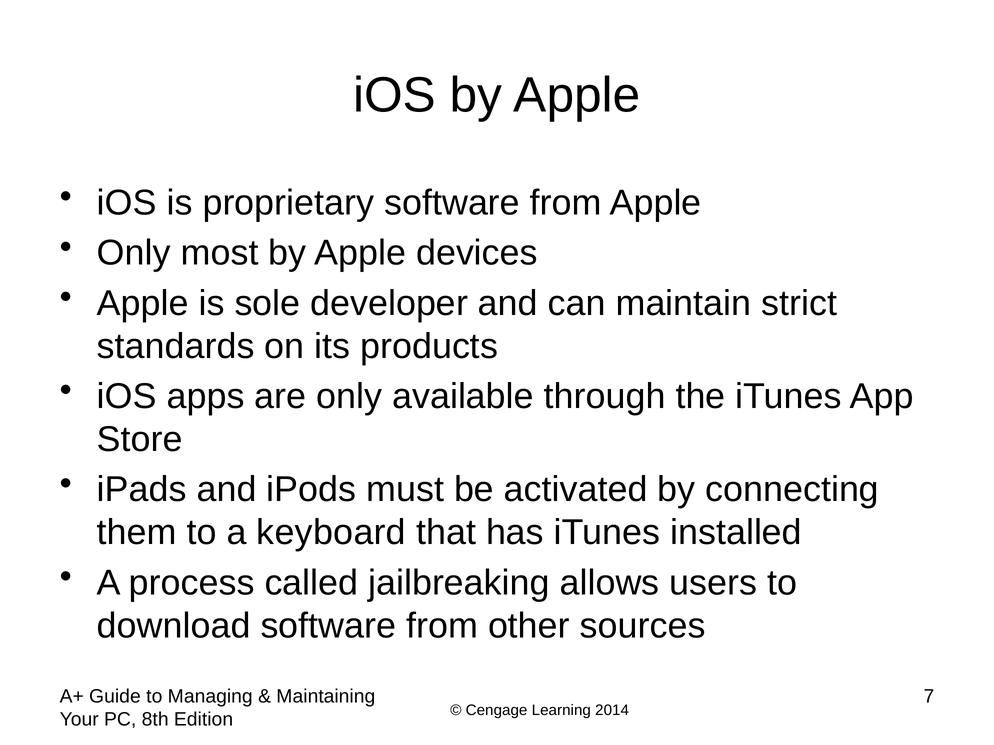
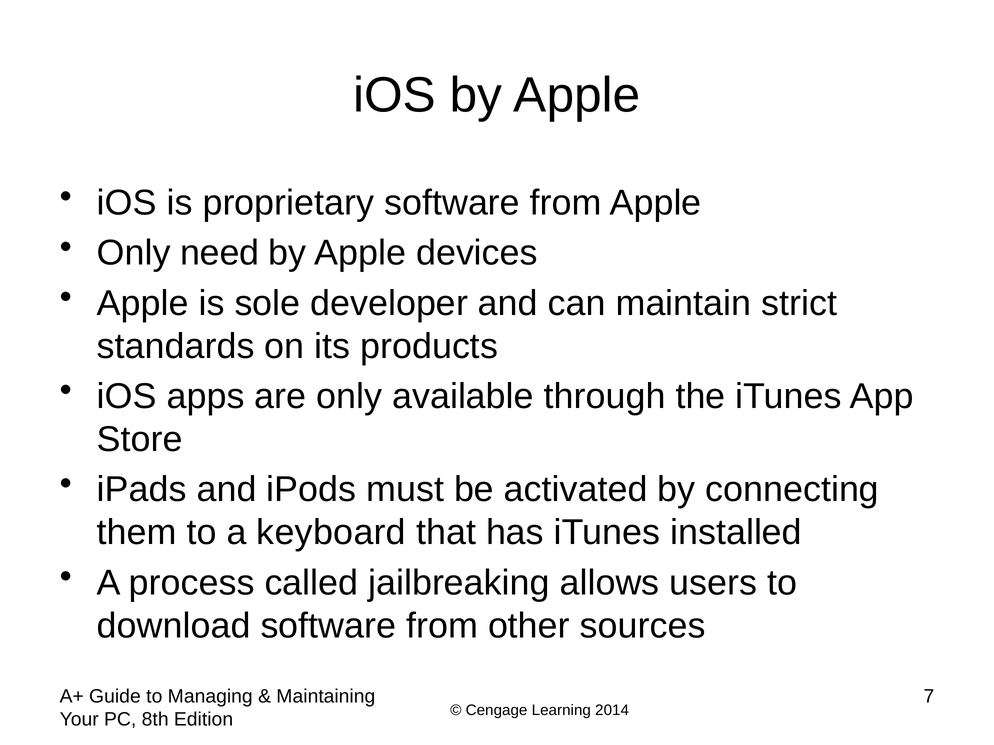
most: most -> need (220, 253)
